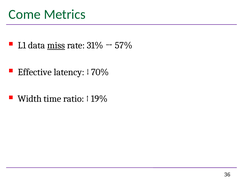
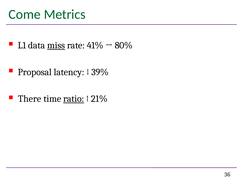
31%: 31% -> 41% (95, 45)
57%: 57% -> 80% (124, 45)
Effective: Effective -> Proposal (35, 72)
70%: 70% -> 39% (100, 72)
Width: Width -> There (30, 99)
ratio underline: none -> present (74, 99)
19%: 19% -> 21% (99, 99)
